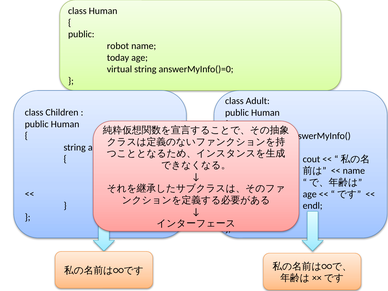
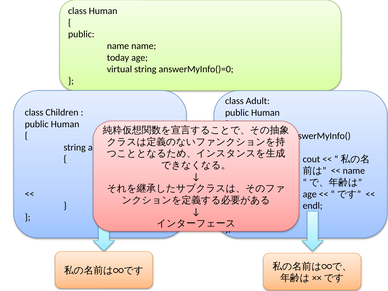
robot: robot -> name (118, 46)
